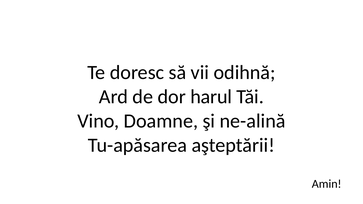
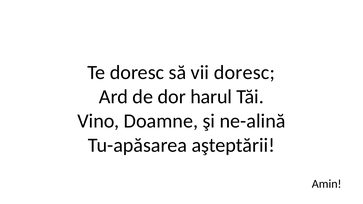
vii odihnă: odihnă -> doresc (244, 73)
